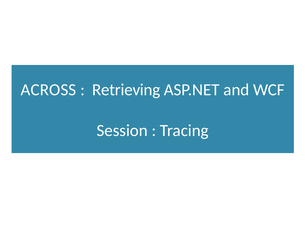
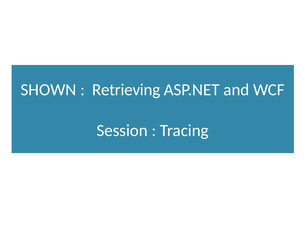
ACROSS: ACROSS -> SHOWN (48, 90)
